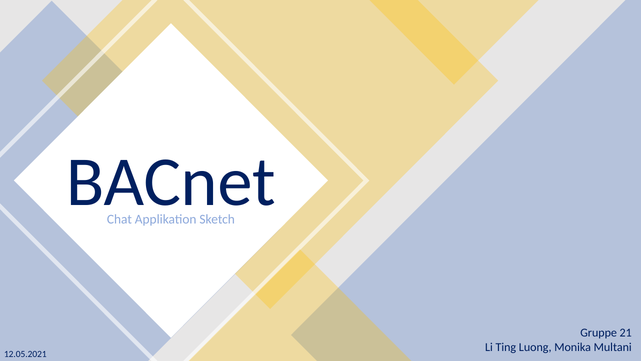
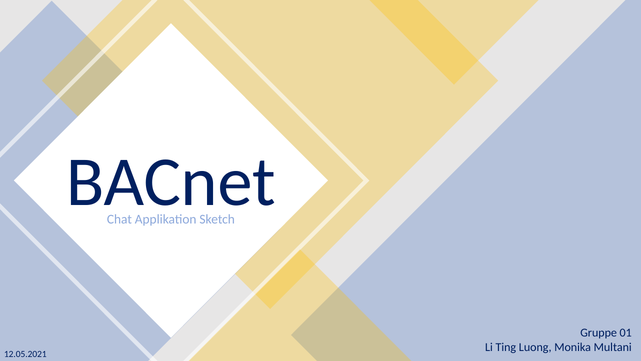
21: 21 -> 01 (626, 332)
